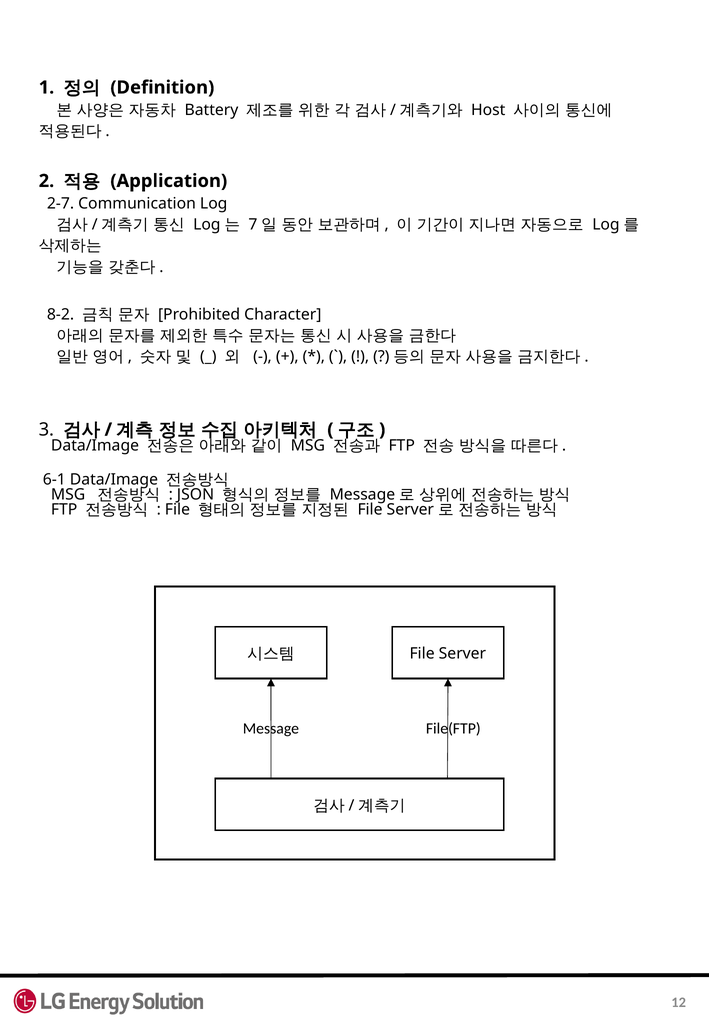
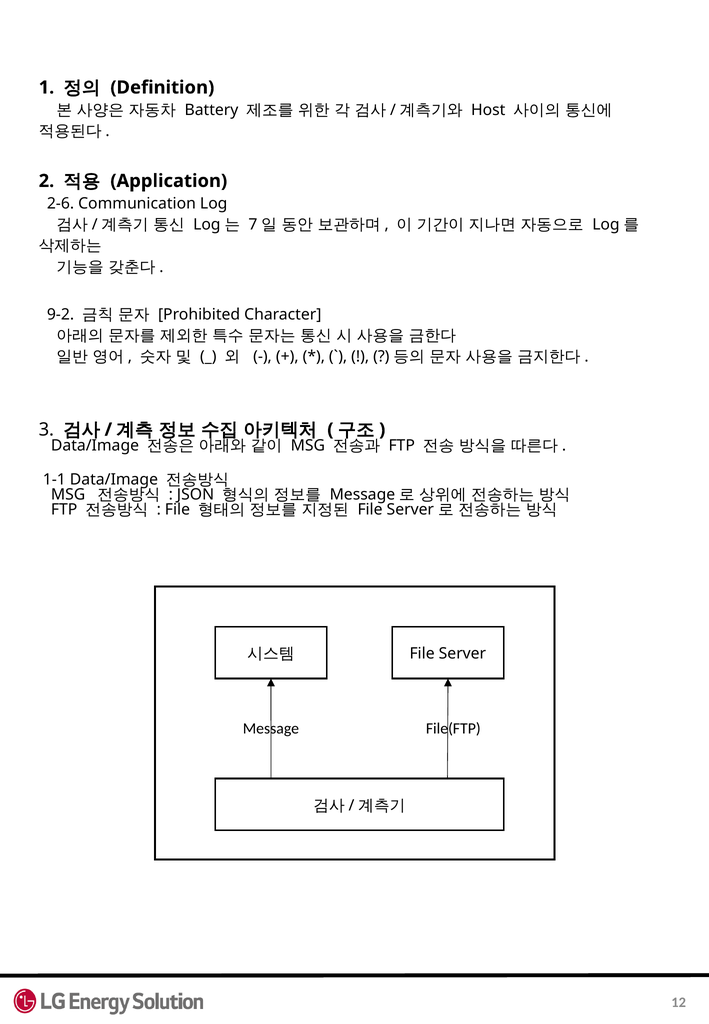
2-7: 2-7 -> 2-6 (61, 203)
8-2: 8-2 -> 9-2 (61, 315)
6-1: 6-1 -> 1-1 (54, 480)
